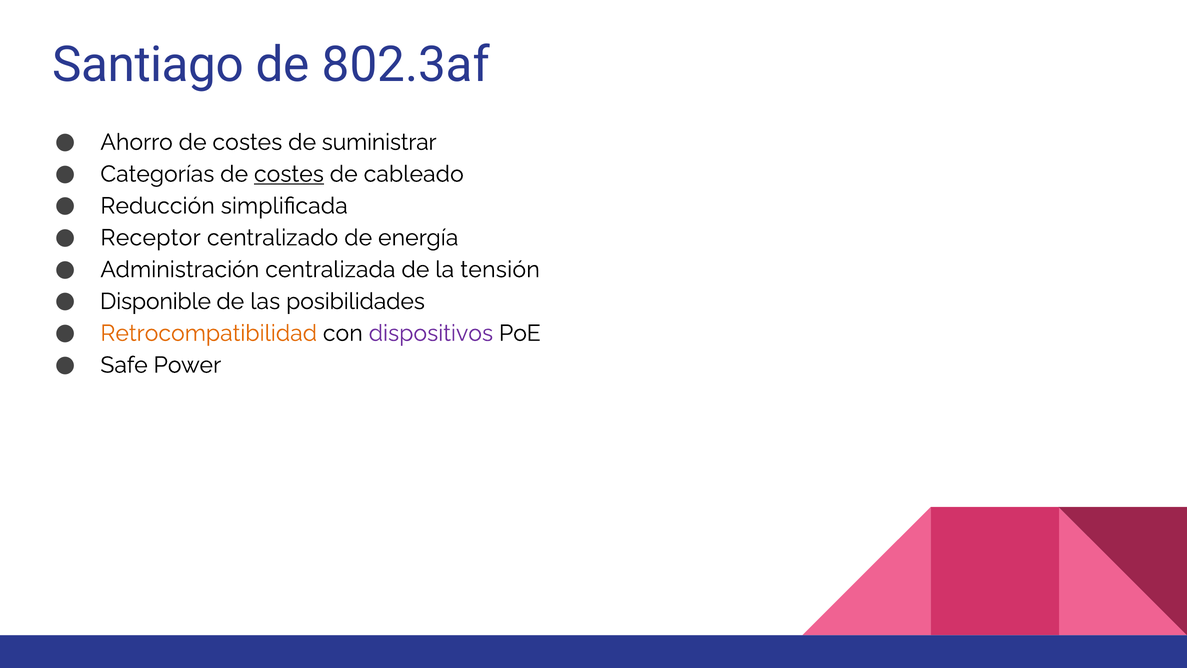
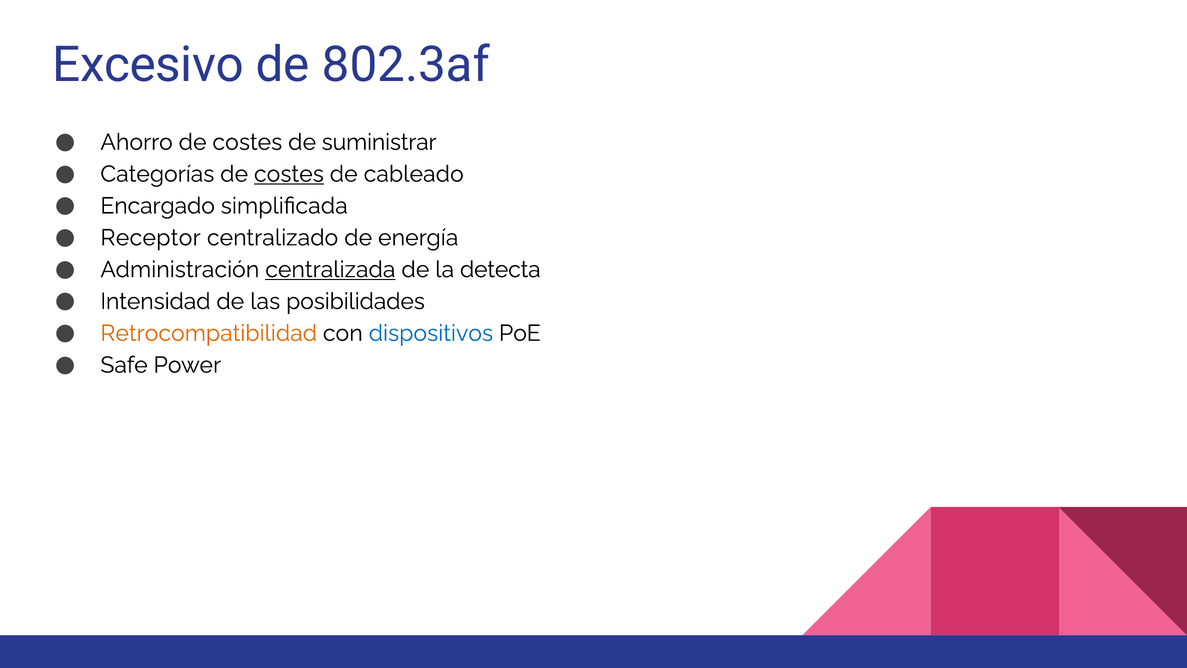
Santiago: Santiago -> Excesivo (148, 65)
Reducción: Reducción -> Encargado (158, 206)
centralizada underline: none -> present (330, 269)
tensión: tensión -> detecta (500, 269)
Disponible: Disponible -> Intensidad (155, 301)
dispositivos colour: purple -> blue (431, 333)
